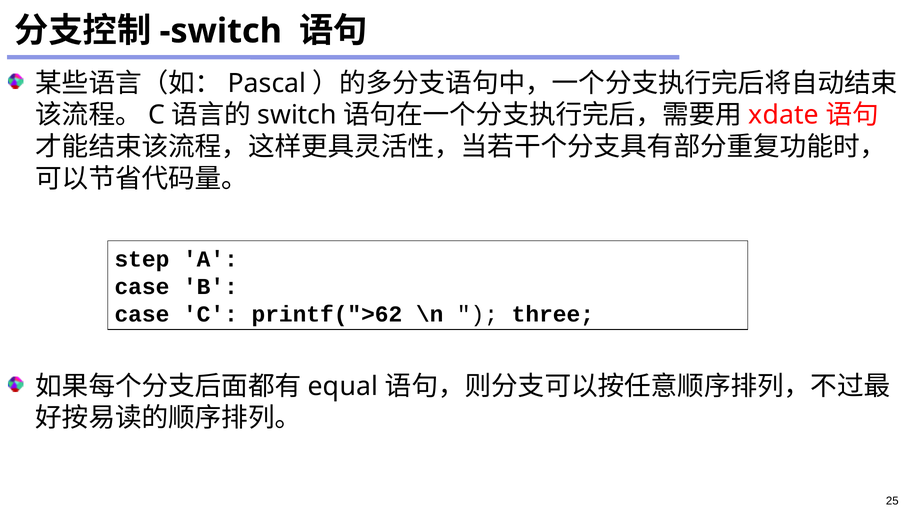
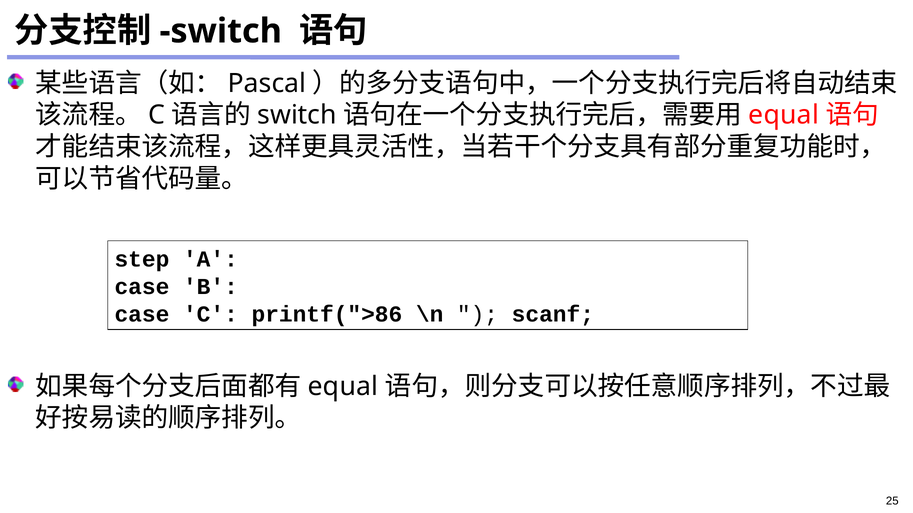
xdate: xdate -> equal (784, 115)
printf(">62: printf(">62 -> printf(">86 (327, 315)
three: three -> scanf (553, 315)
